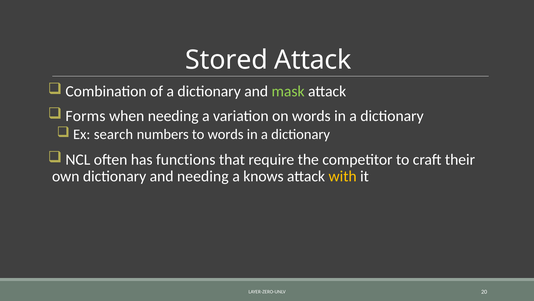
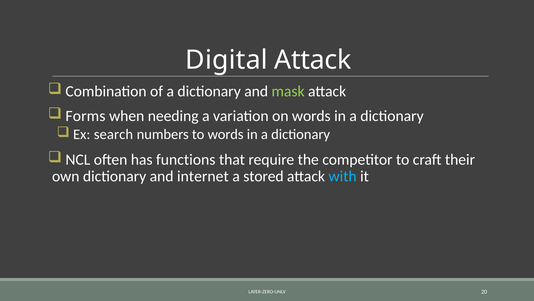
Stored: Stored -> Digital (227, 60)
and needing: needing -> internet (203, 176)
knows: knows -> stored (263, 176)
with colour: yellow -> light blue (343, 176)
